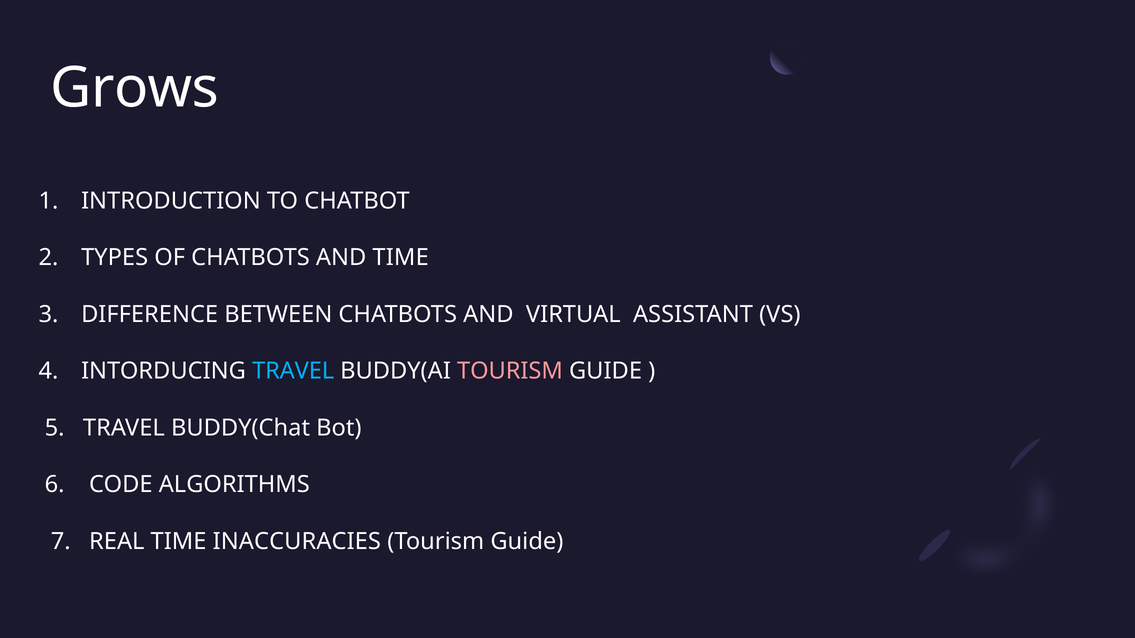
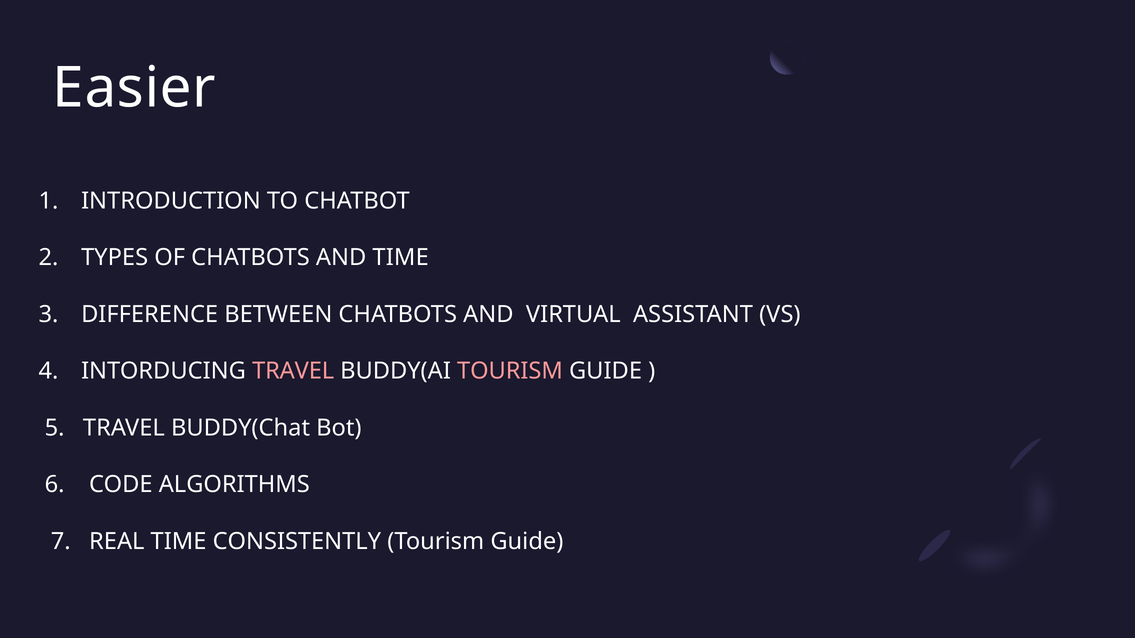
Grows: Grows -> Easier (134, 88)
TRAVEL colour: light blue -> pink (293, 371)
INACCURACIES: INACCURACIES -> CONSISTENTLY (297, 542)
